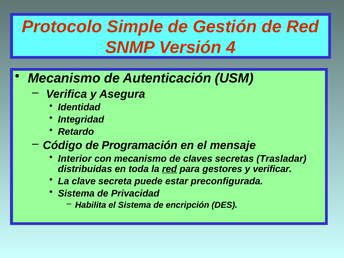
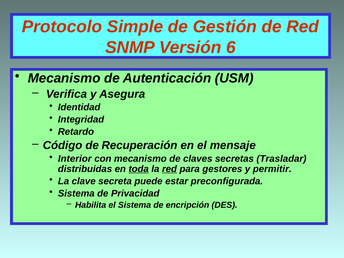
4: 4 -> 6 (231, 47)
Programación: Programación -> Recuperación (139, 145)
toda underline: none -> present (139, 169)
verificar: verificar -> permitir (272, 169)
